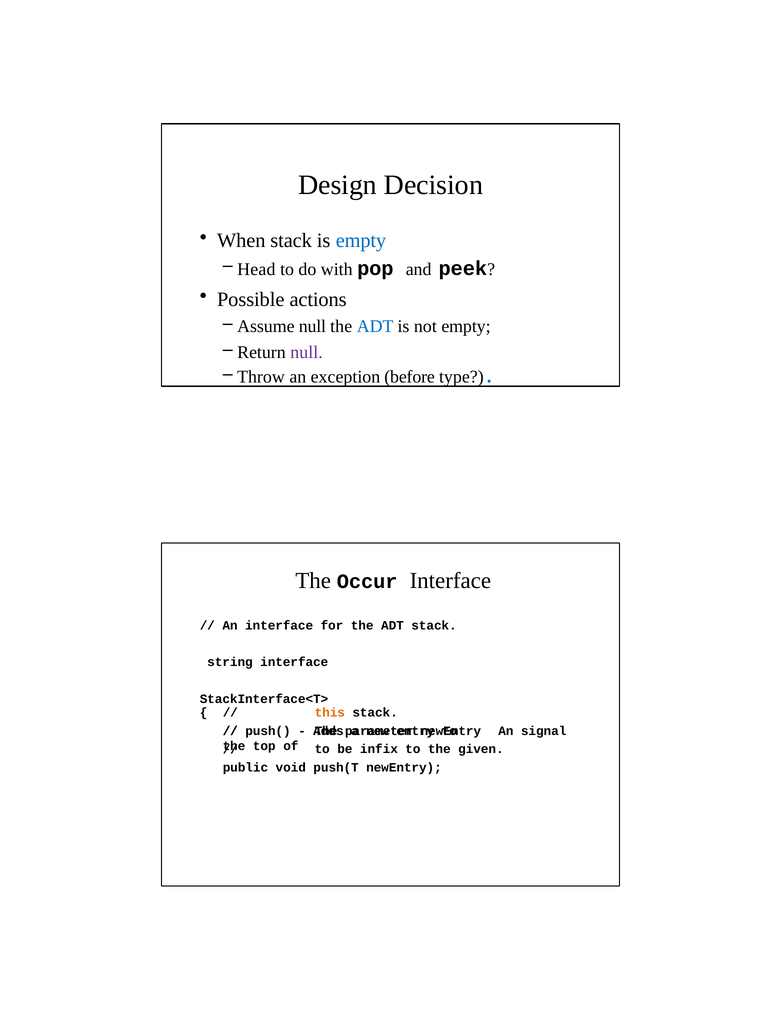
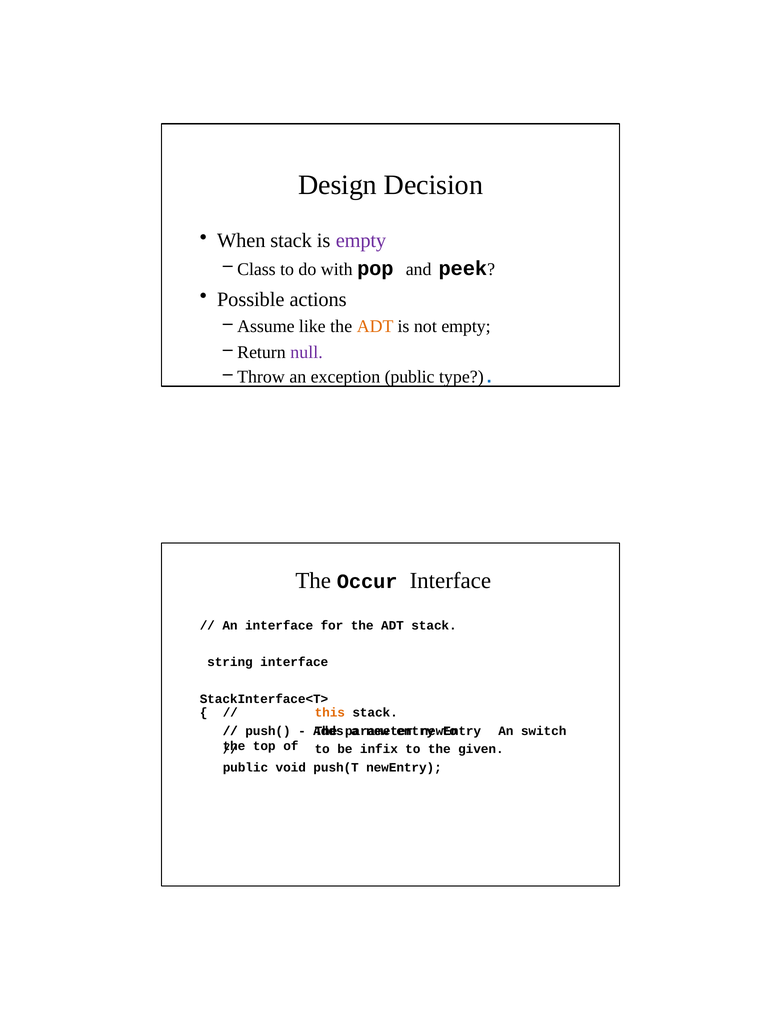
empty colour: blue -> purple (361, 241)
Head: Head -> Class (256, 269)
Assume null: null -> like (312, 327)
ADT colour: blue -> orange (375, 327)
exception before: before -> public (410, 377)
signal: signal -> switch (544, 731)
